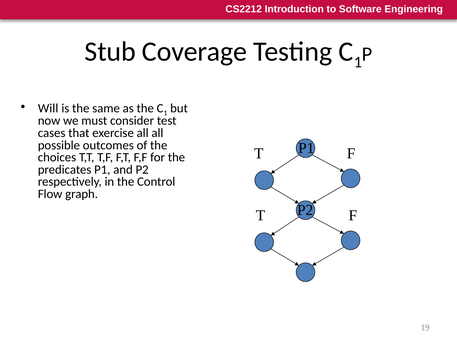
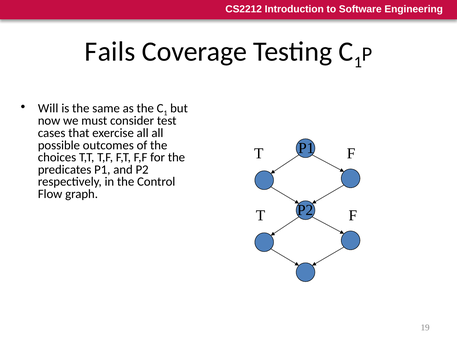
Stub: Stub -> Fails (110, 51)
